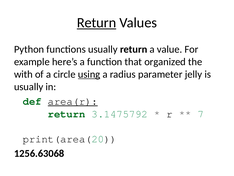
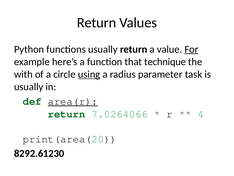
Return underline: present -> none (97, 23)
For underline: none -> present (191, 49)
organized: organized -> technique (165, 62)
jelly: jelly -> task (193, 74)
3.1475792: 3.1475792 -> 7.0264066 (120, 114)
7: 7 -> 4 (201, 114)
1256.63068: 1256.63068 -> 8292.61230 (39, 153)
